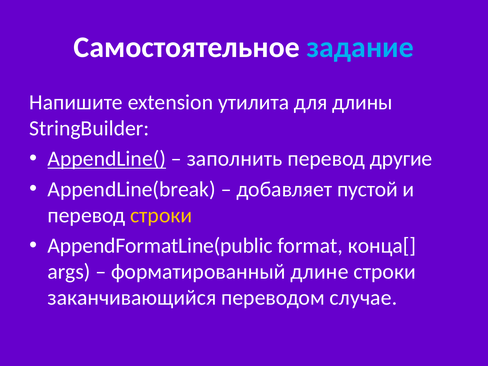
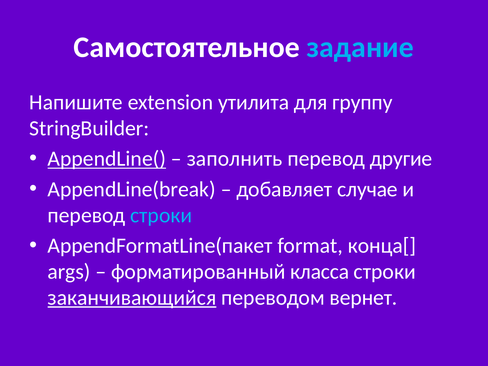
длины: длины -> группу (362, 102)
пустой: пустой -> случае (367, 189)
строки colour: yellow -> light blue (161, 215)
AppendFormatLine(public: AppendFormatLine(public -> AppendFormatLine(пакет (160, 246)
длине: длине -> класса (320, 272)
заканчивающийся underline: none -> present (132, 298)
случае: случае -> вернет (364, 298)
